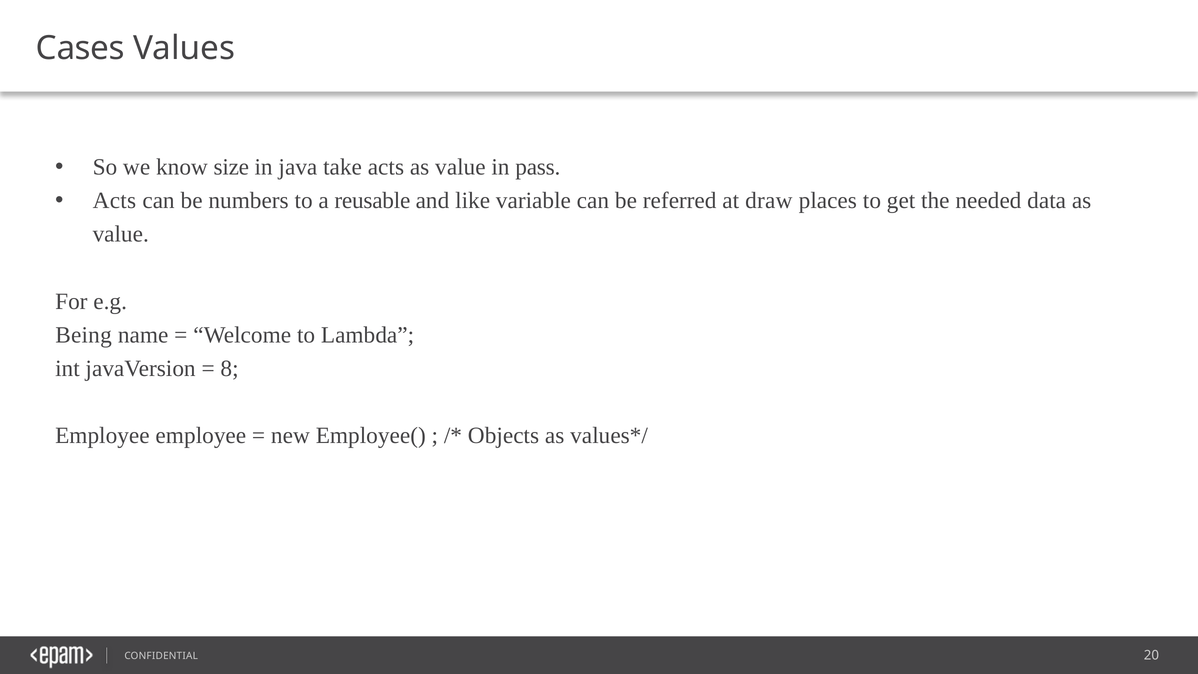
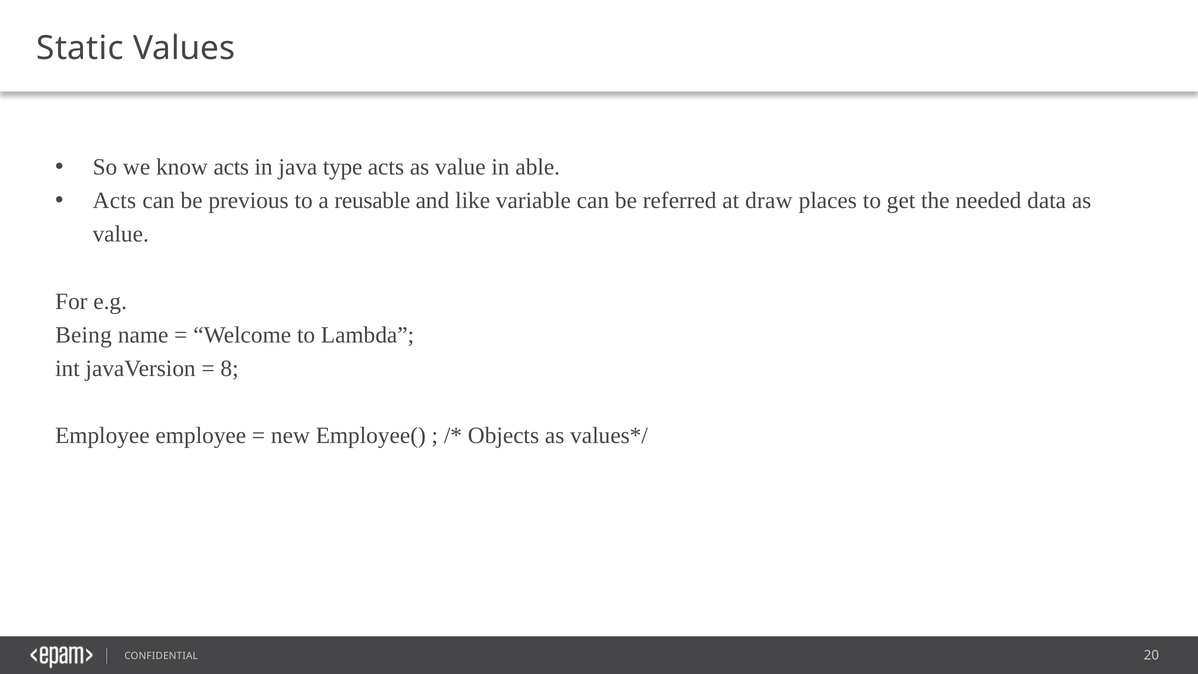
Cases: Cases -> Static (80, 48)
know size: size -> acts (231, 167)
take: take -> type (343, 167)
pass: pass -> able (538, 167)
numbers: numbers -> previous (249, 201)
